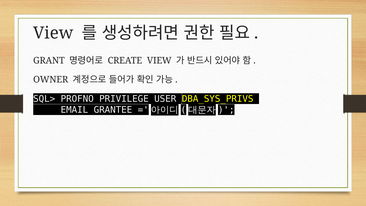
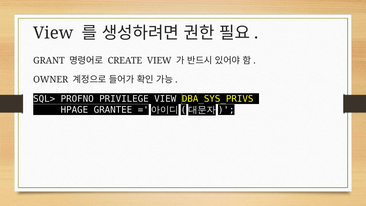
PRIVILEGE USER: USER -> VIEW (165, 99)
EMAIL: EMAIL -> HPAGE (74, 110)
